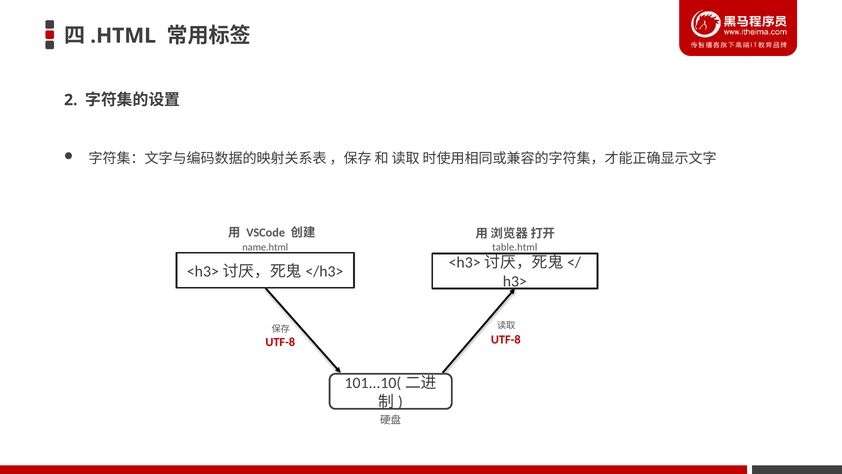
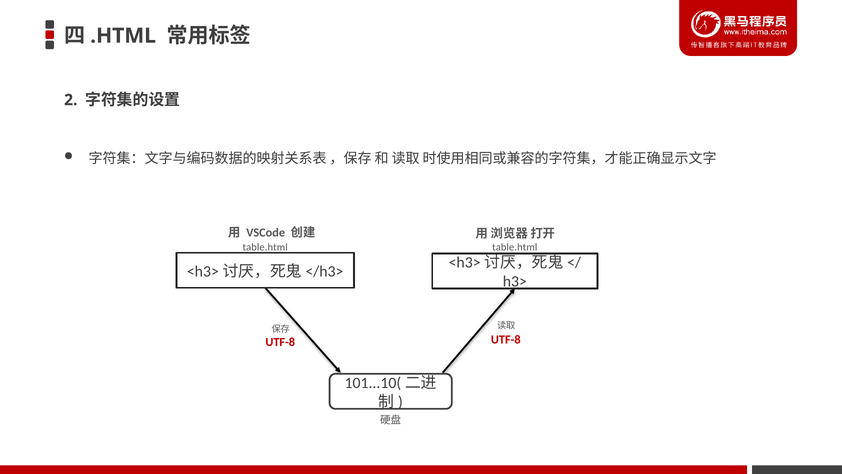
name.html: name.html -> table.html (265, 247)
